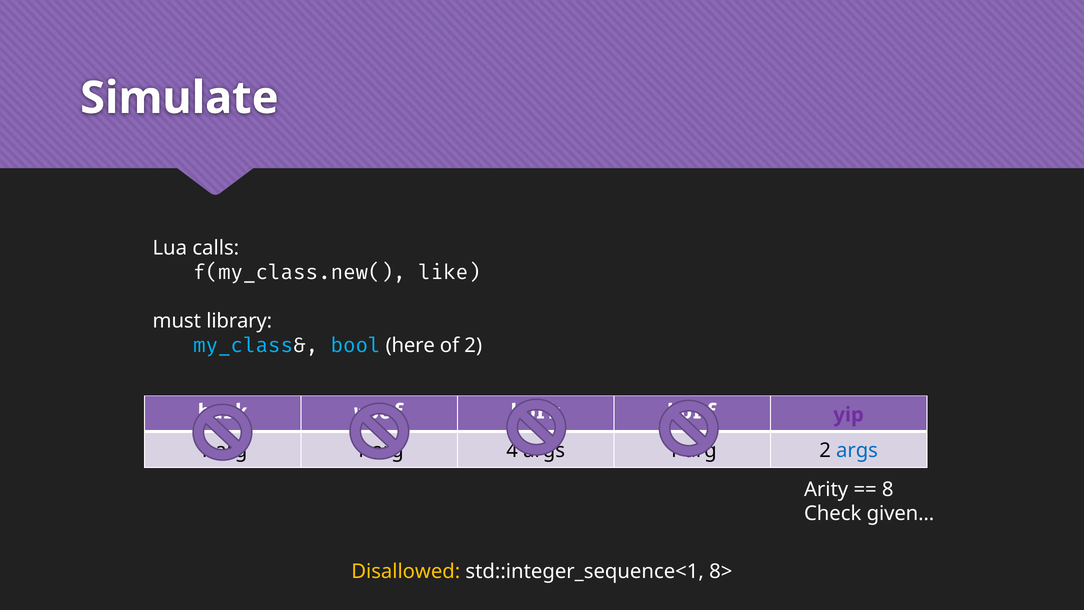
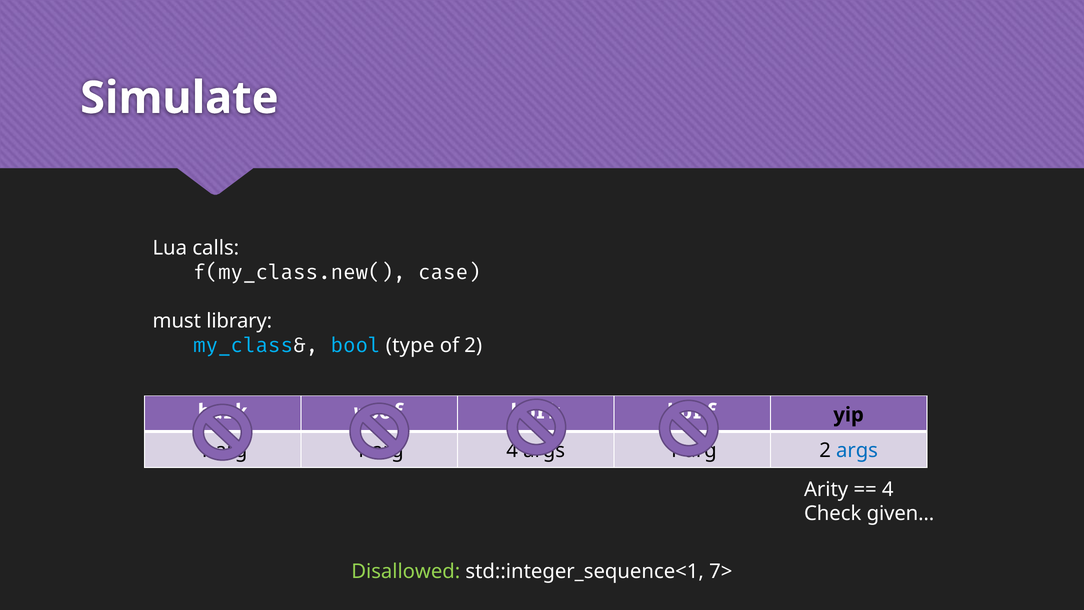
like: like -> case (449, 272)
here: here -> type (410, 346)
yip colour: purple -> black (849, 415)
8: 8 -> 4 (888, 489)
Disallowed colour: yellow -> light green (406, 571)
8>: 8> -> 7> (721, 571)
